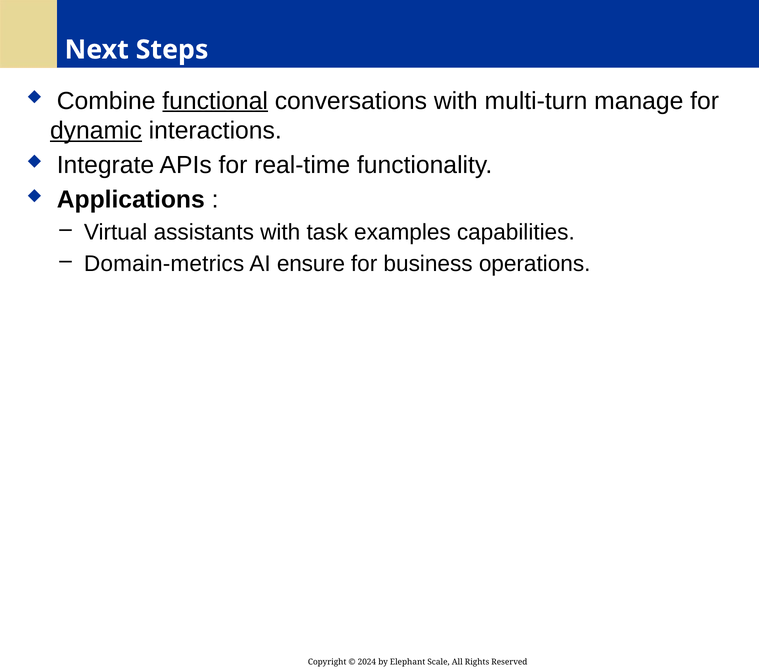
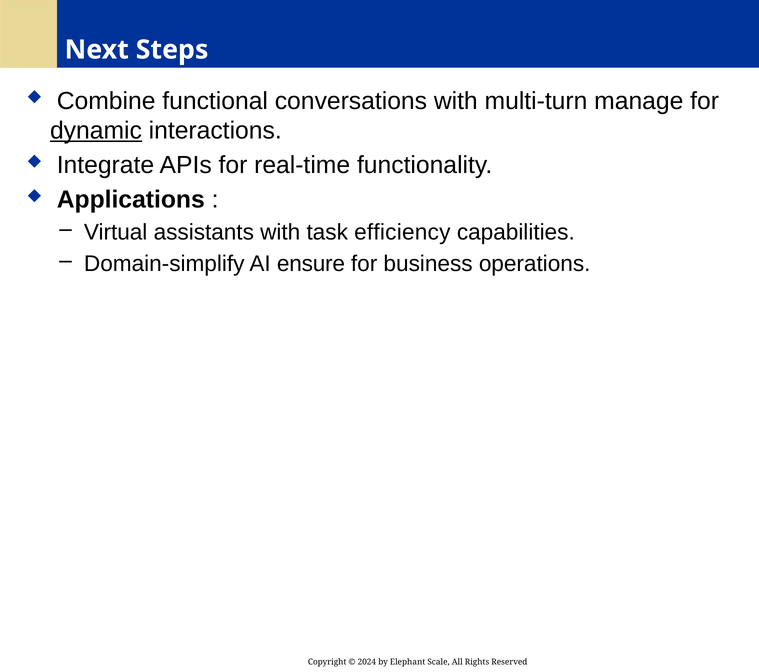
functional underline: present -> none (215, 101)
examples: examples -> efficiency (402, 232)
Domain-metrics: Domain-metrics -> Domain-simplify (164, 264)
